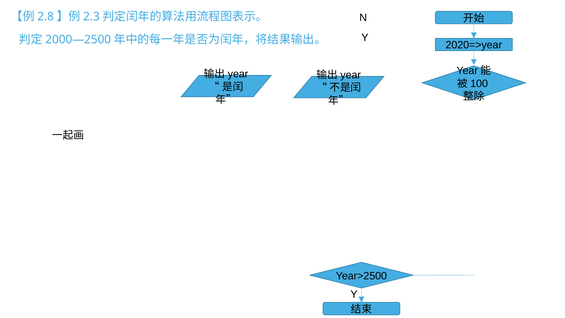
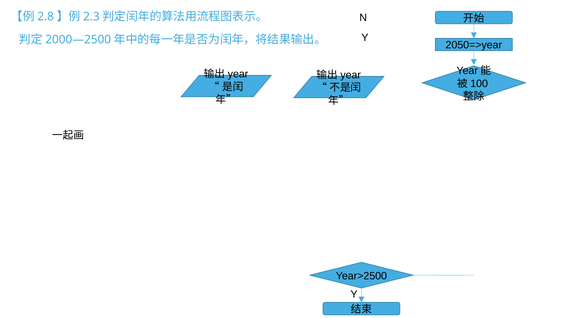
2020=>year: 2020=>year -> 2050=>year (474, 45)
